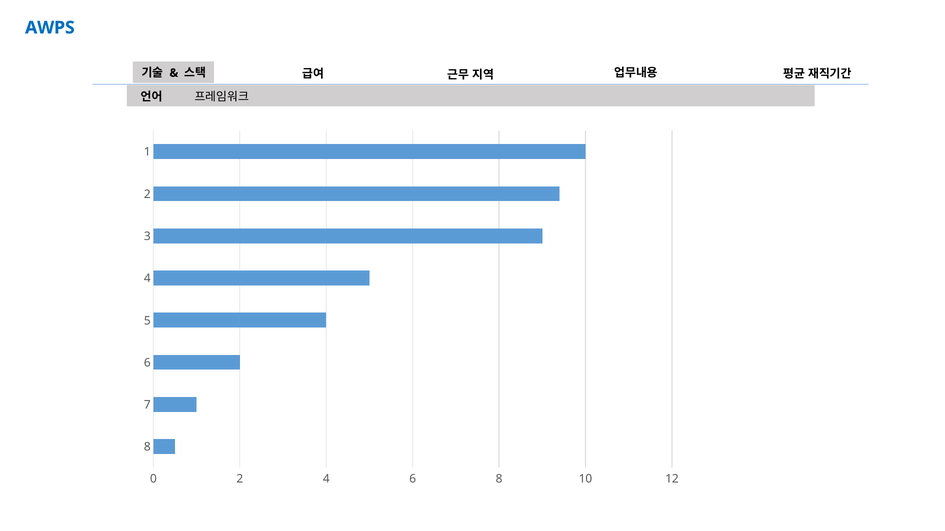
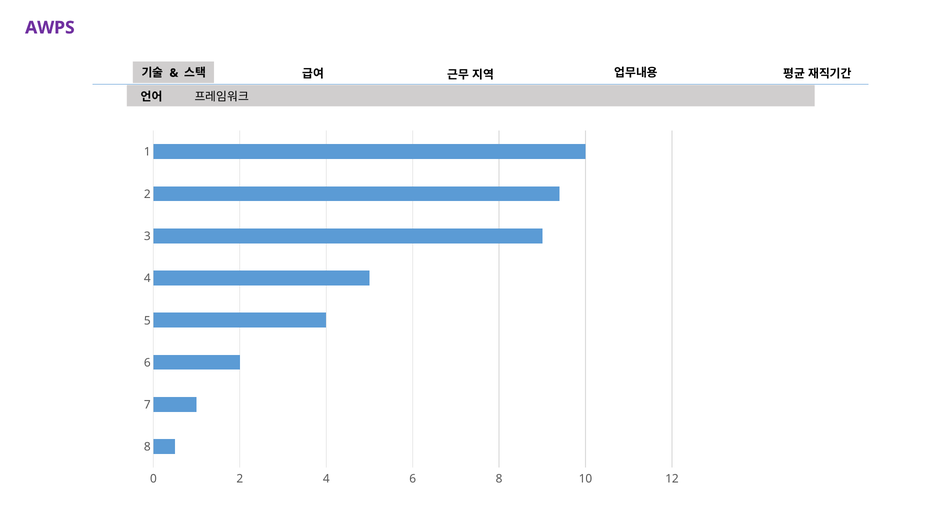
AWPS colour: blue -> purple (50, 28)
